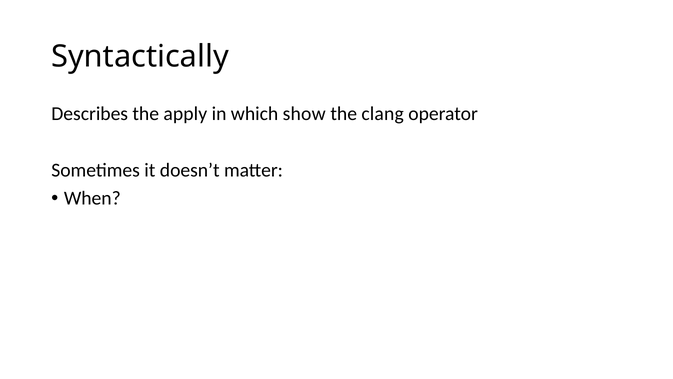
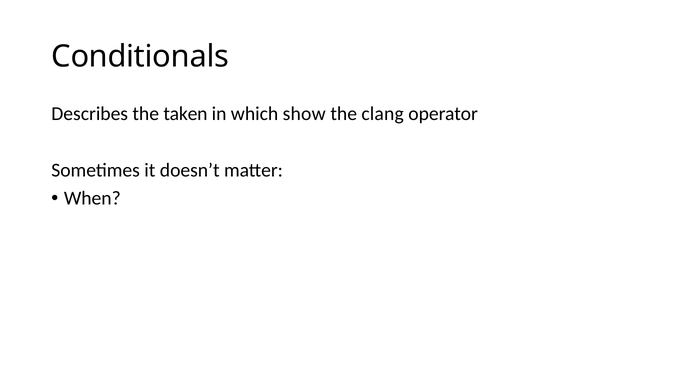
Syntactically: Syntactically -> Conditionals (140, 57)
apply: apply -> taken (185, 114)
